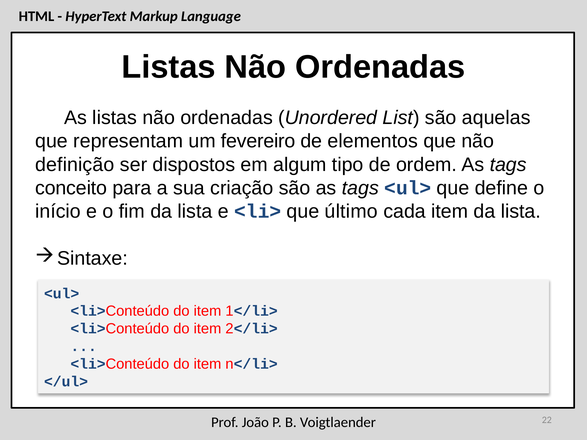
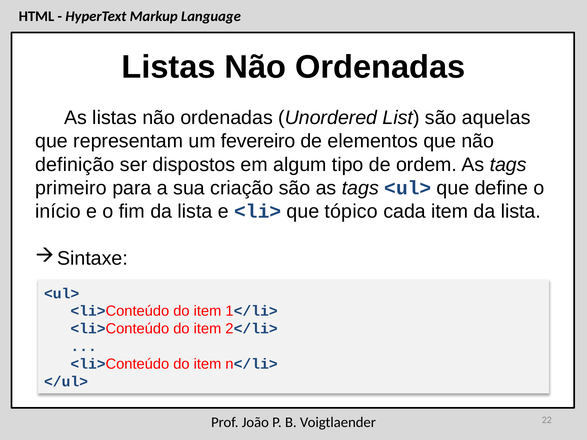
conceito: conceito -> primeiro (71, 188)
último: último -> tópico (351, 212)
